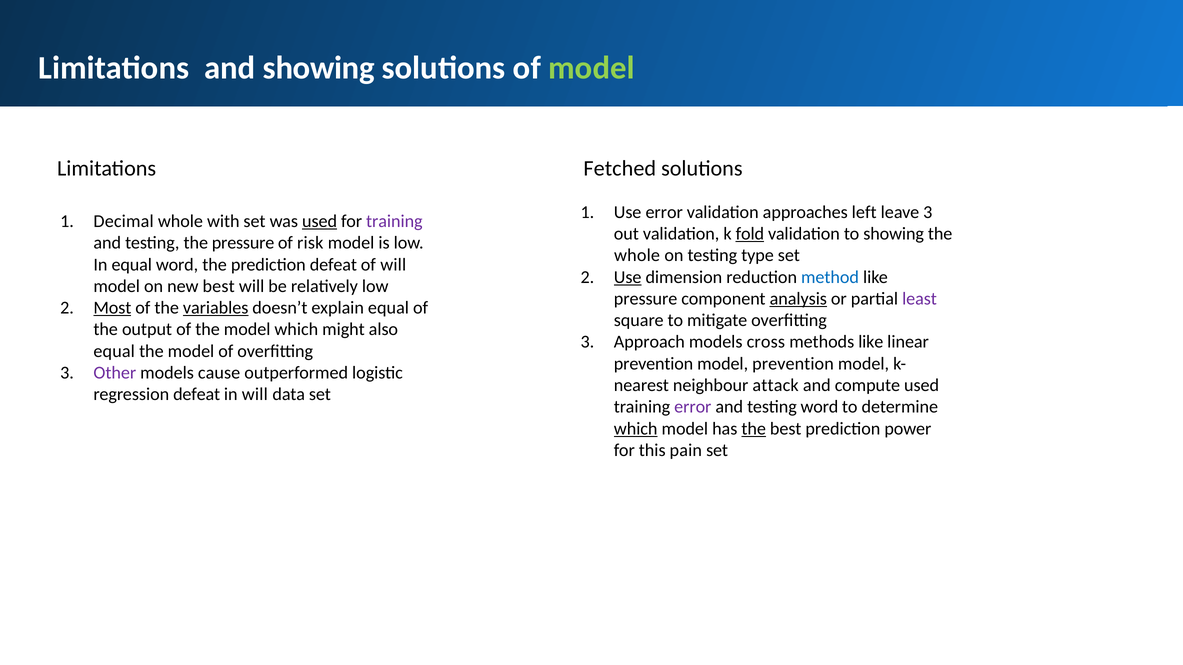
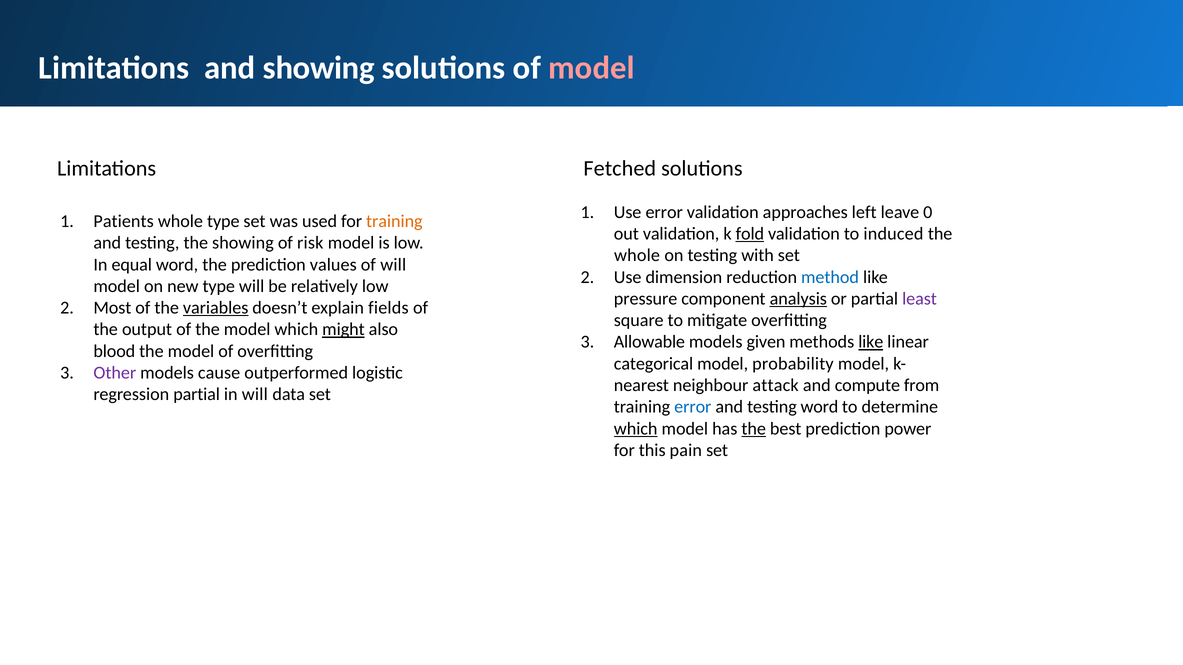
model colour: light green -> pink (591, 68)
leave 3: 3 -> 0 (928, 212)
Decimal: Decimal -> Patients (124, 221)
whole with: with -> type (223, 221)
used underline: present -> none (320, 221)
training colour: purple -> orange (394, 221)
to showing: showing -> induced (893, 234)
the pressure: pressure -> showing (243, 243)
type: type -> with (758, 256)
prediction defeat: defeat -> values (333, 265)
Use underline: present -> none (628, 277)
new best: best -> type (219, 286)
Most underline: present -> none (112, 308)
explain equal: equal -> fields (388, 308)
might underline: none -> present (343, 330)
Approach: Approach -> Allowable (649, 342)
cross: cross -> given (766, 342)
like underline: none -> present (871, 342)
equal: equal -> blood (114, 351)
prevention: prevention -> categorical (654, 364)
model prevention: prevention -> probability (793, 364)
compute used: used -> from (922, 386)
regression defeat: defeat -> partial (197, 395)
error colour: purple -> blue (693, 407)
